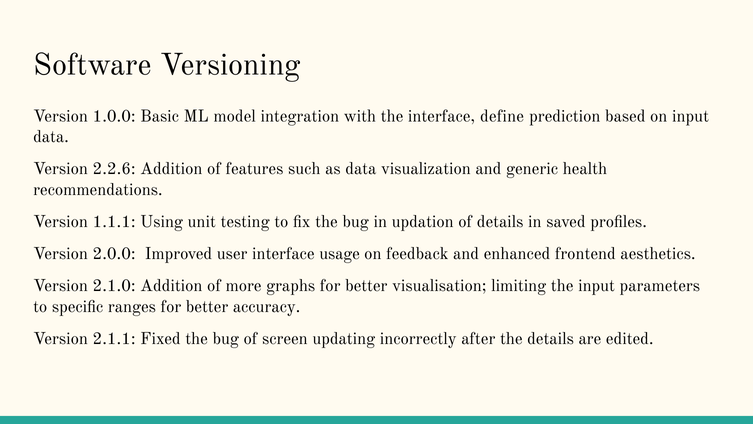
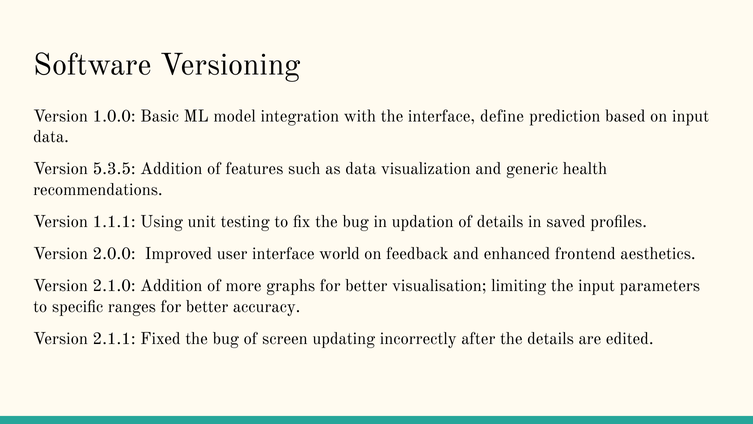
2.2.6: 2.2.6 -> 5.3.5 (114, 169)
usage: usage -> world (340, 253)
